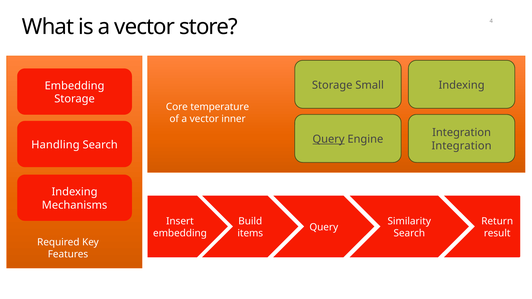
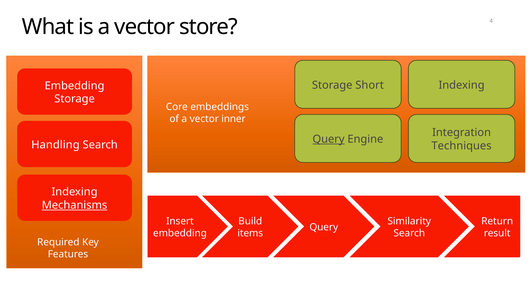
Small: Small -> Short (370, 85)
temperature: temperature -> embeddings (220, 107)
Integration: Integration -> Techniques (462, 146)
Mechanisms underline: none -> present (75, 205)
